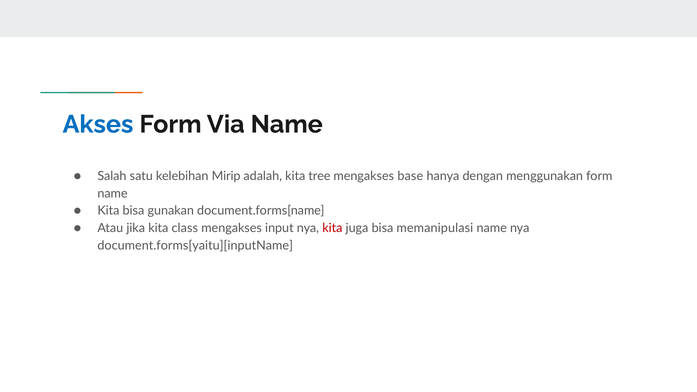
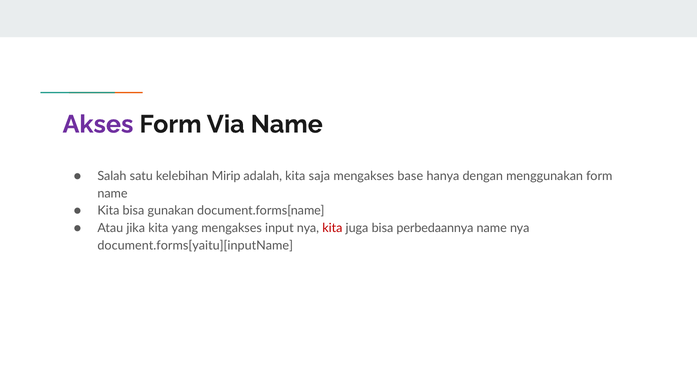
Akses colour: blue -> purple (98, 124)
tree: tree -> saja (319, 176)
class: class -> yang (185, 228)
memanipulasi: memanipulasi -> perbedaannya (435, 228)
